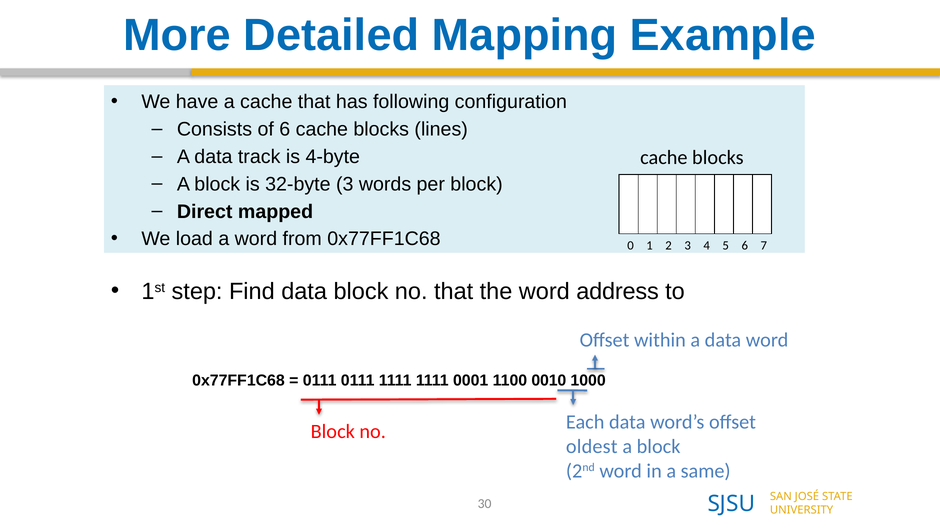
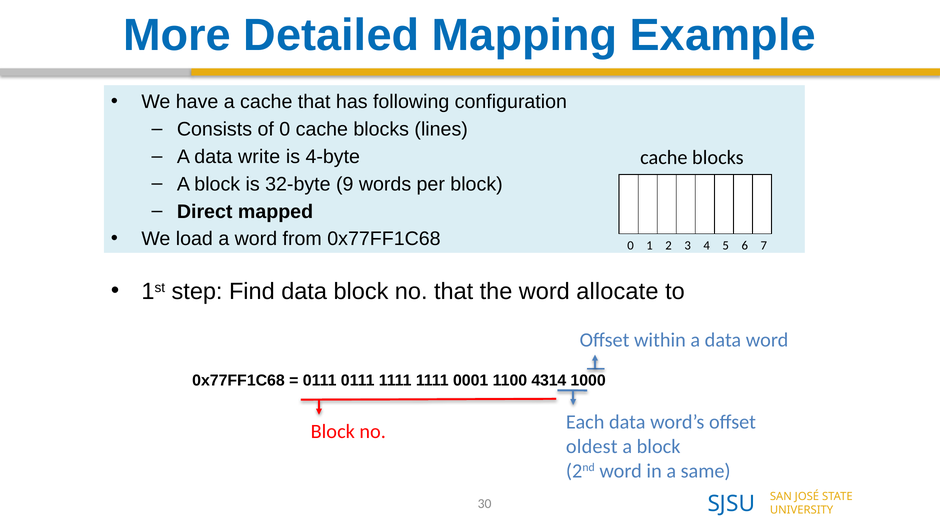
of 6: 6 -> 0 (285, 129)
track: track -> write (259, 157)
32-byte 3: 3 -> 9 (345, 184)
address: address -> allocate (617, 291)
0010: 0010 -> 4314 (549, 380)
